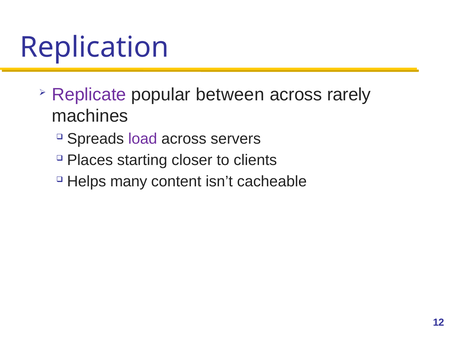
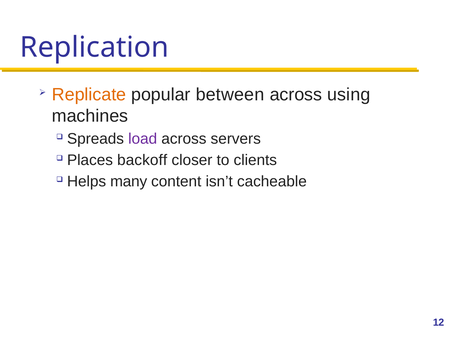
Replicate colour: purple -> orange (89, 95)
rarely: rarely -> using (349, 95)
starting: starting -> backoff (142, 160)
